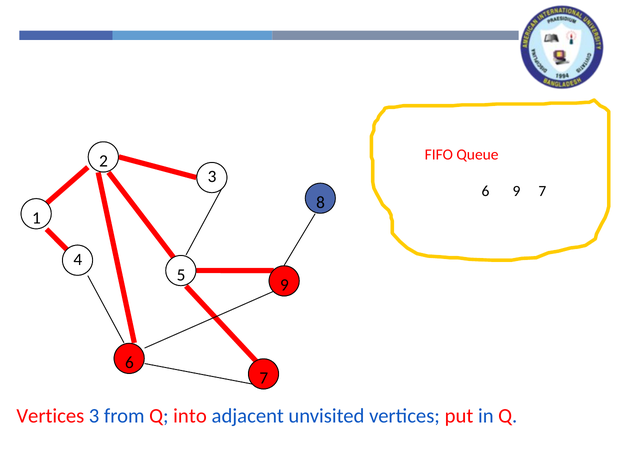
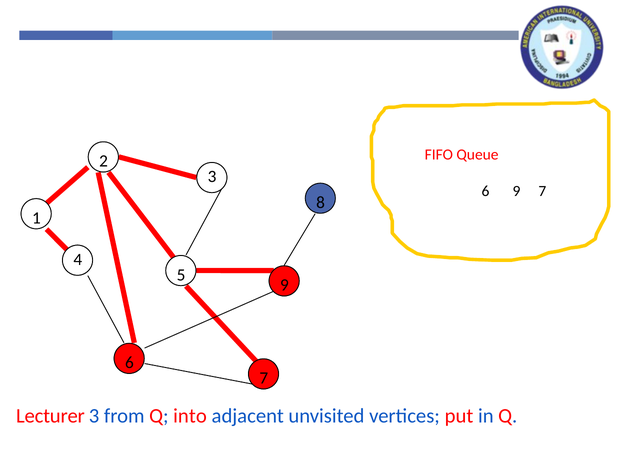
Vertices: Vertices -> Lecturer (50, 416)
